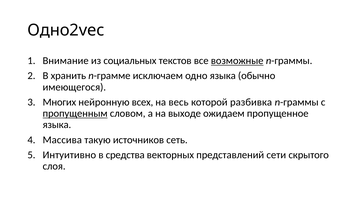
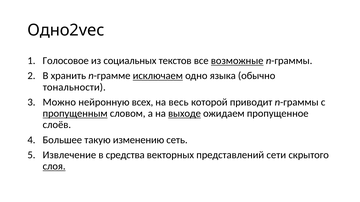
Внимание: Внимание -> Голосовое (66, 61)
исключаем underline: none -> present (158, 76)
имеющегося: имеющегося -> тональности (74, 87)
Многих: Многих -> Можно (59, 102)
разбивка: разбивка -> приводит (251, 102)
выходе underline: none -> present (185, 114)
языка: языка -> слоёв (57, 125)
Массива: Массива -> Большее (62, 140)
источников: источников -> изменению (139, 140)
Интуитивно: Интуитивно -> Извлечение (69, 155)
слоя underline: none -> present (54, 167)
